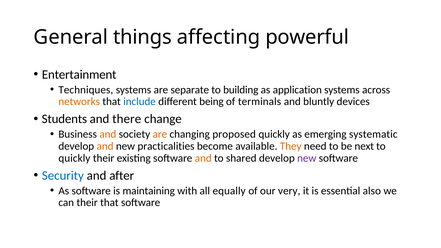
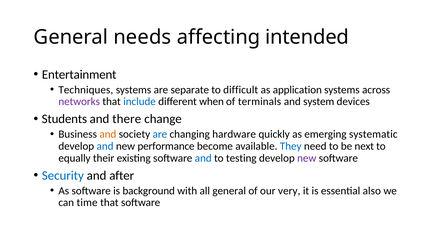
things: things -> needs (142, 37)
powerful: powerful -> intended (307, 37)
building: building -> difficult (241, 90)
networks colour: orange -> purple (79, 102)
being: being -> when (211, 102)
bluntly: bluntly -> system (319, 102)
are colour: orange -> blue (160, 134)
proposed: proposed -> hardware (234, 134)
and colour: orange -> blue (105, 146)
practicalities: practicalities -> performance (166, 146)
They colour: orange -> blue (291, 146)
quickly: quickly -> equally (74, 158)
and colour: orange -> blue (203, 158)
shared: shared -> testing (241, 158)
maintaining: maintaining -> background (149, 191)
all equally: equally -> general (229, 191)
can their: their -> time (87, 203)
